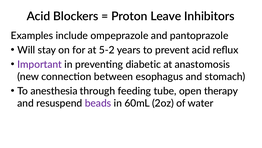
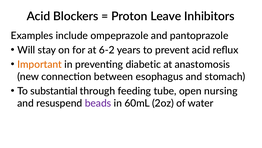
5-2: 5-2 -> 6-2 (107, 50)
Important colour: purple -> orange (40, 64)
anesthesia: anesthesia -> substantial (54, 91)
therapy: therapy -> nursing (221, 91)
